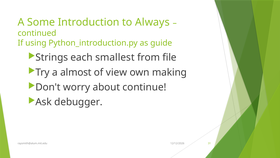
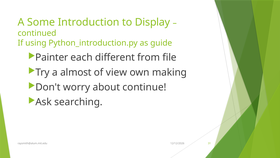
Always: Always -> Display (153, 22)
Strings: Strings -> Painter (52, 57)
smallest: smallest -> different (115, 57)
debugger: debugger -> searching (78, 102)
